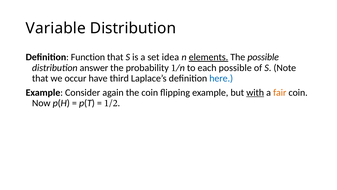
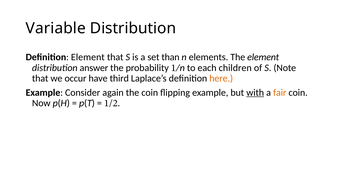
Definition Function: Function -> Element (88, 57)
idea: idea -> than (171, 57)
elements underline: present -> none (208, 57)
The possible: possible -> element (263, 57)
each possible: possible -> children (235, 68)
here colour: blue -> orange (221, 78)
